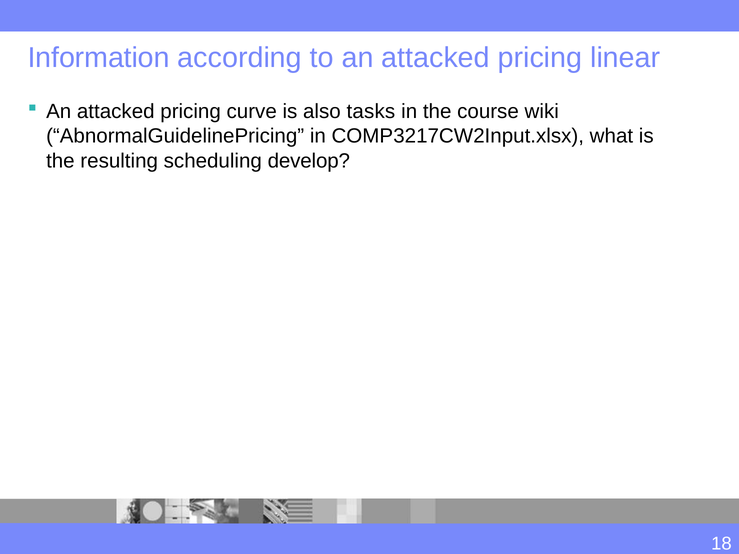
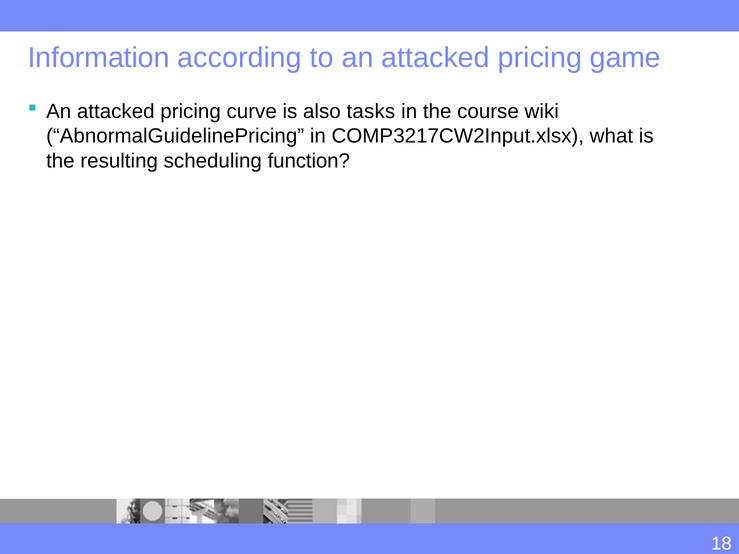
linear: linear -> game (625, 58)
develop: develop -> function (309, 161)
